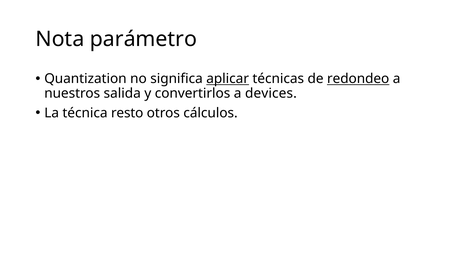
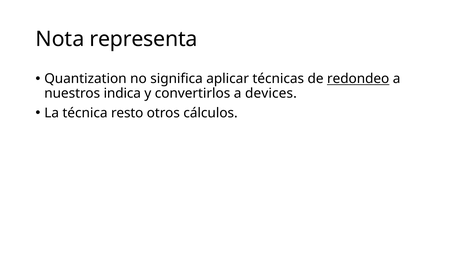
parámetro: parámetro -> representa (143, 39)
aplicar underline: present -> none (228, 79)
salida: salida -> indica (122, 93)
